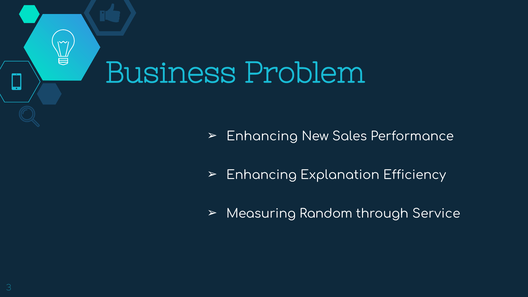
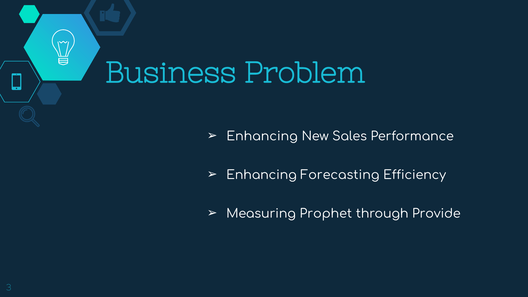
Explanation: Explanation -> Forecasting (340, 175)
Random: Random -> Prophet (326, 214)
Service: Service -> Provide (436, 214)
